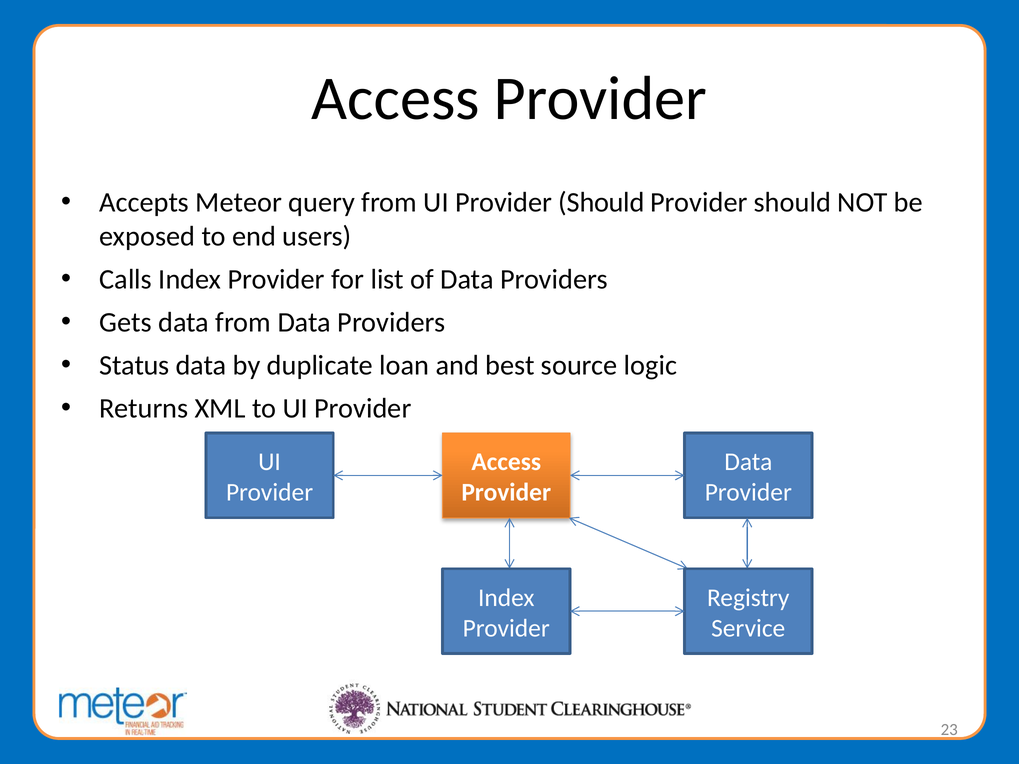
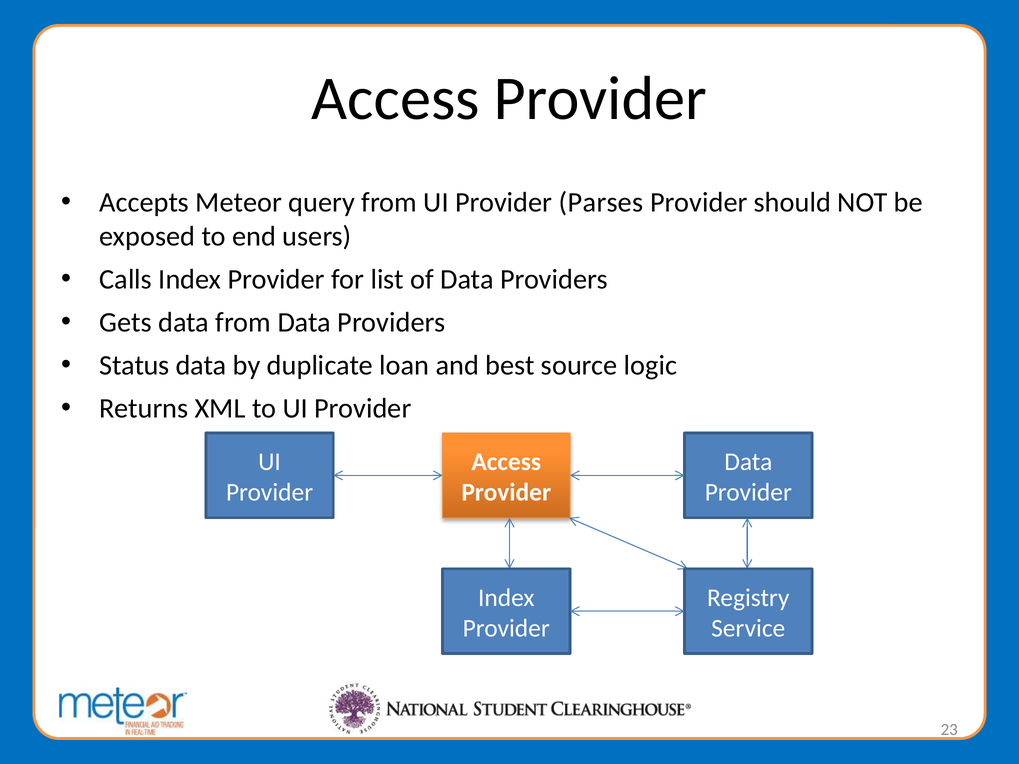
UI Provider Should: Should -> Parses (601, 202)
